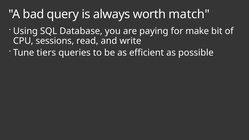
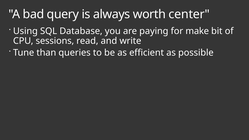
match: match -> center (189, 14)
tiers: tiers -> than (46, 53)
